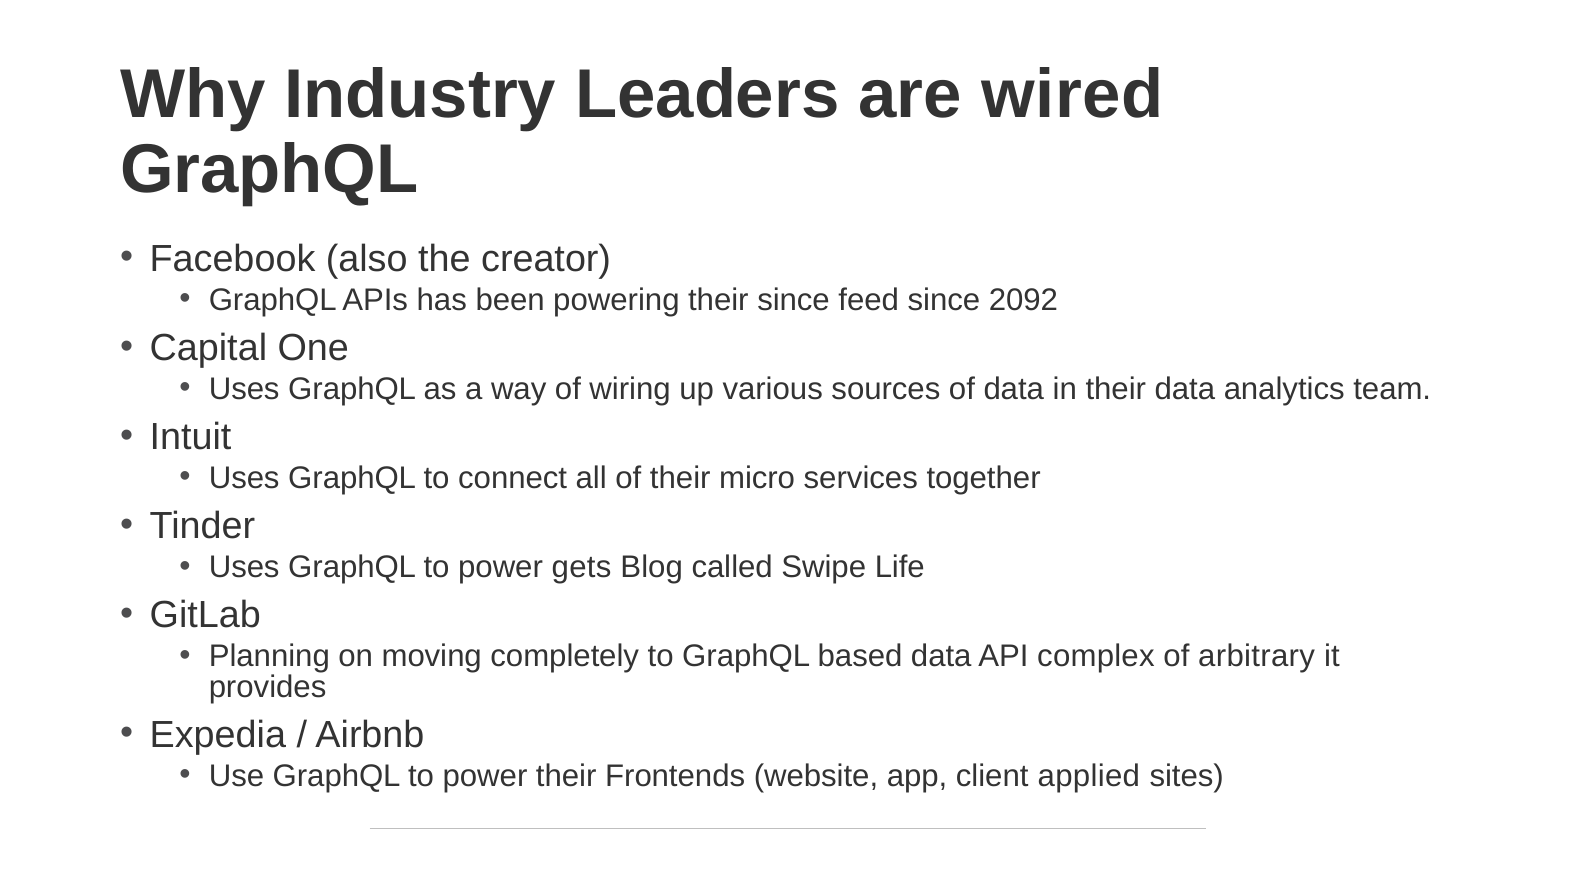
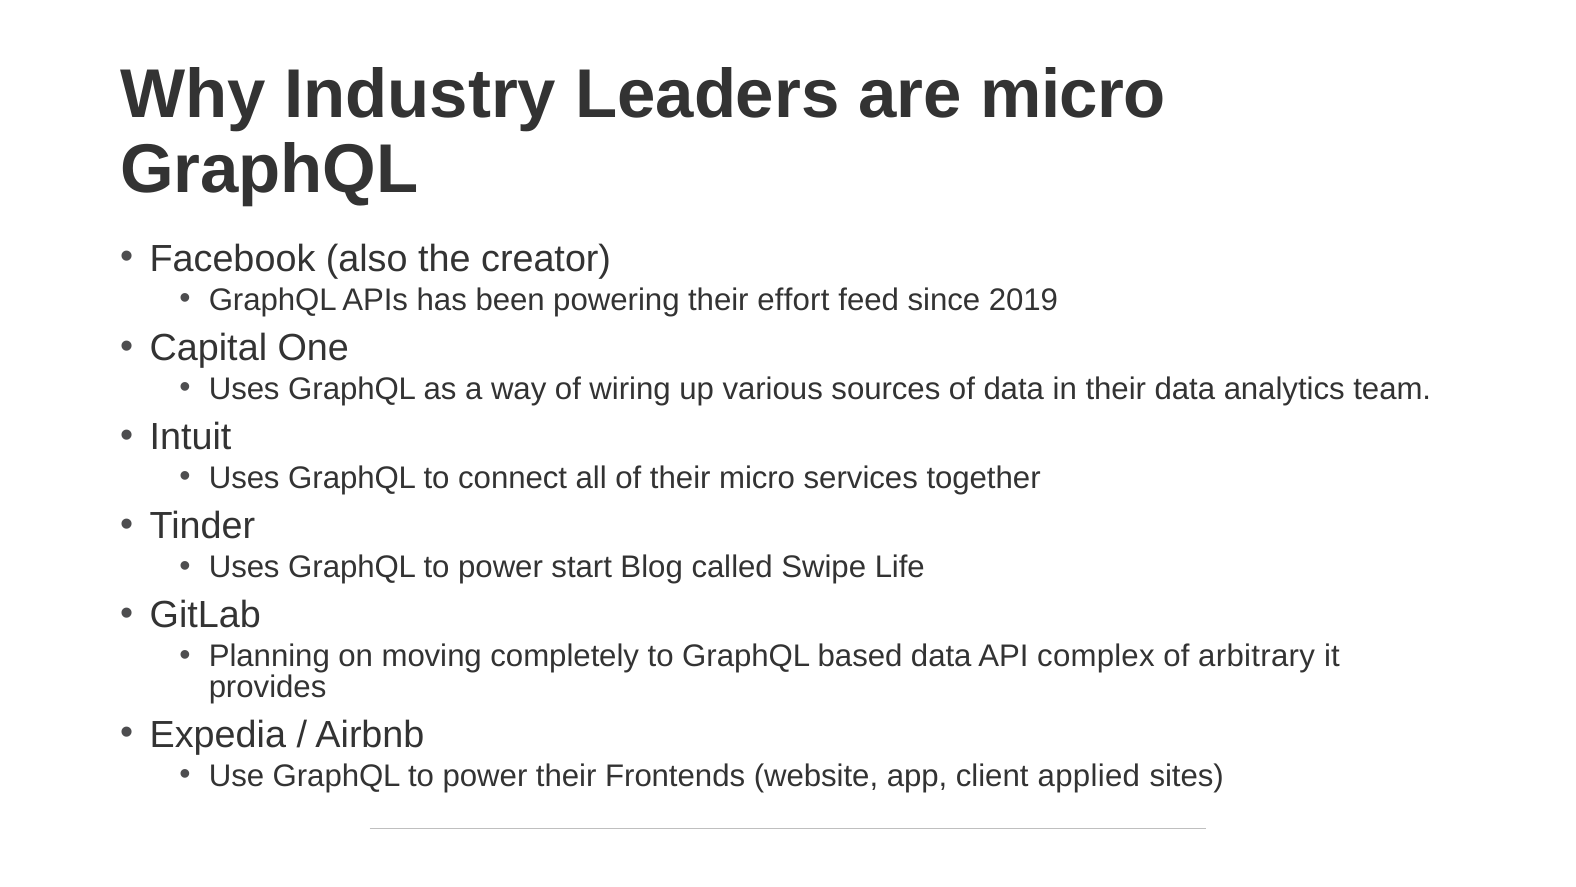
are wired: wired -> micro (1073, 95)
their since: since -> effort (793, 300)
2092: 2092 -> 2019 (1023, 300)
gets: gets -> start (582, 567)
